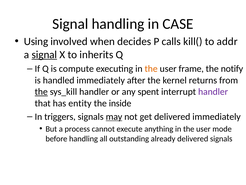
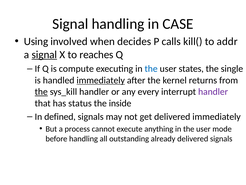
inherits: inherits -> reaches (96, 55)
the colour: orange -> blue (151, 69)
frame: frame -> states (191, 69)
notify: notify -> single (232, 69)
immediately underline: none -> present (101, 80)
spent: spent -> every (148, 92)
entity: entity -> status (80, 103)
triggers: triggers -> defined (60, 116)
may underline: present -> none (114, 116)
